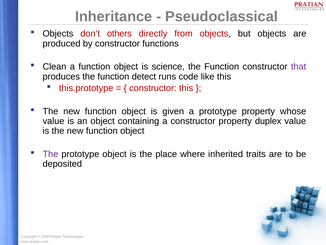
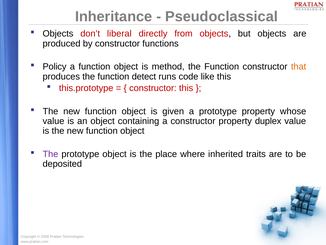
others: others -> liberal (119, 34)
Clean: Clean -> Policy (55, 67)
science: science -> method (168, 67)
that colour: purple -> orange (299, 67)
